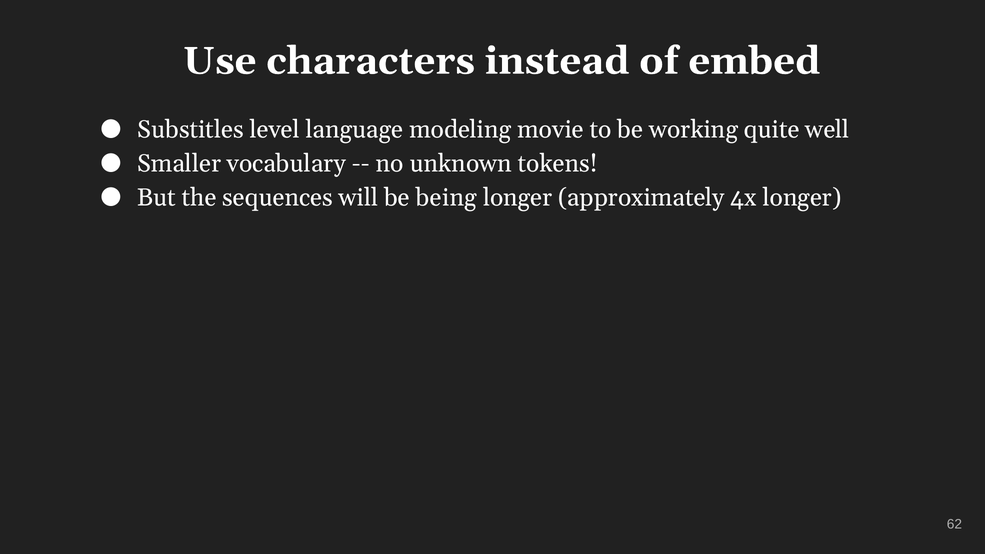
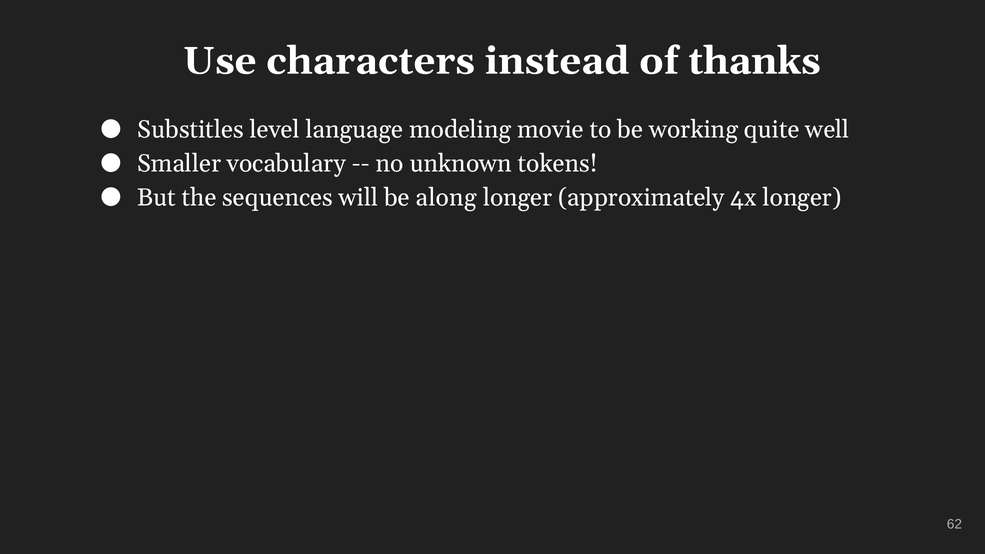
embed: embed -> thanks (754, 61)
being: being -> along (446, 198)
